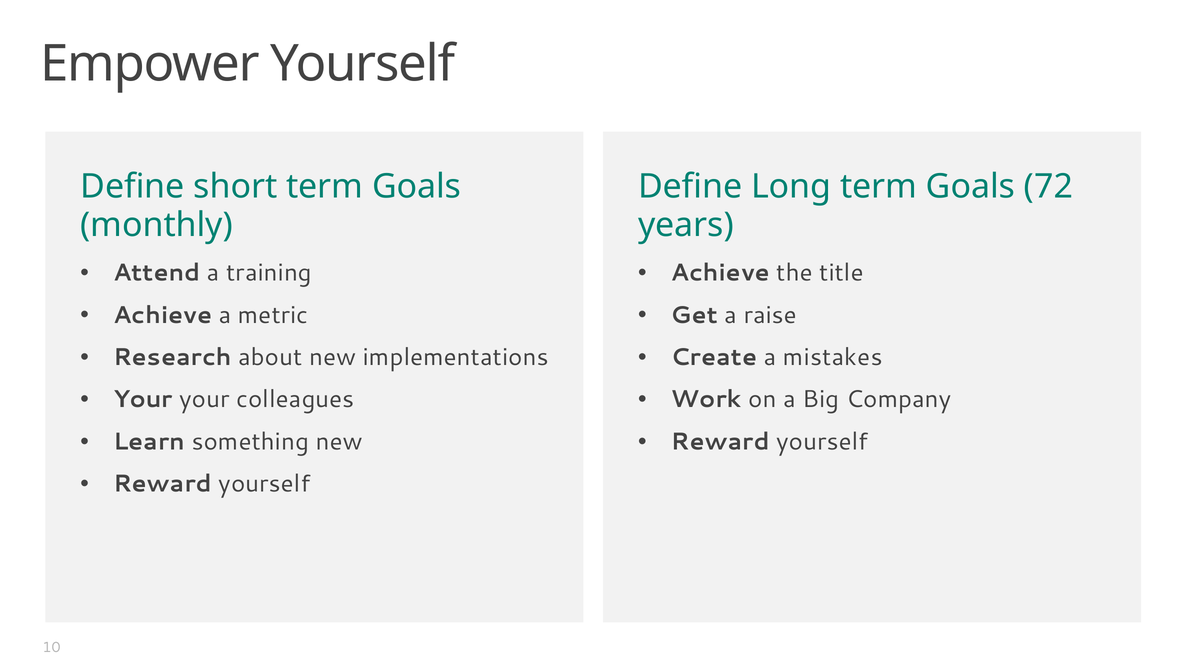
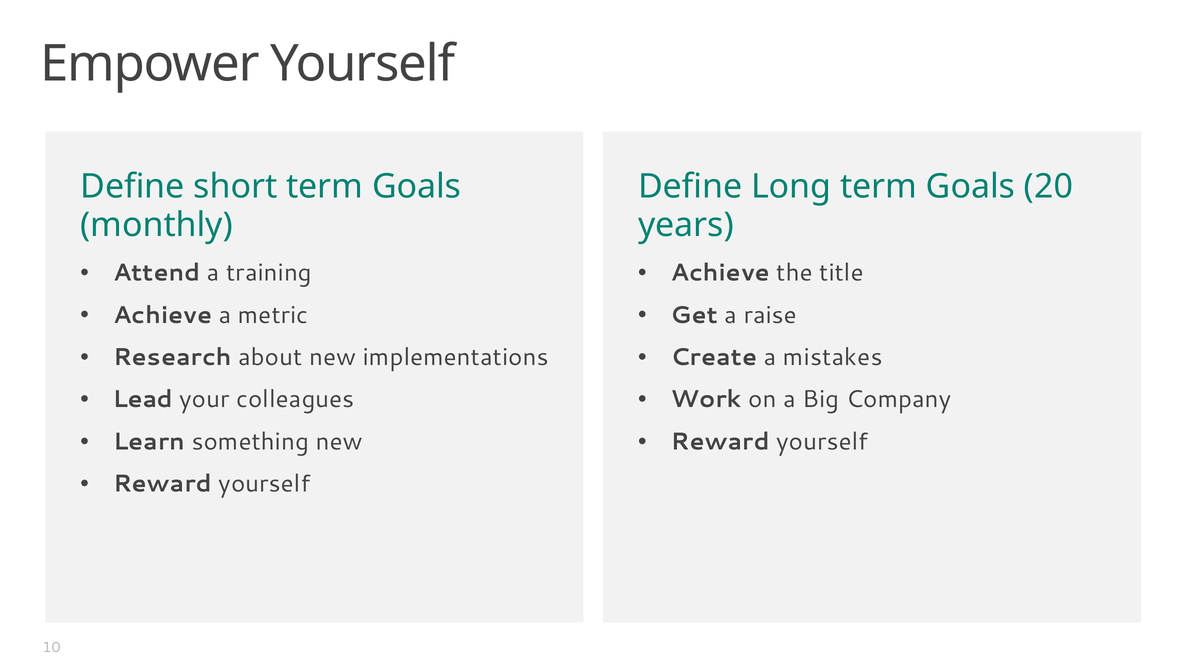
72: 72 -> 20 (1048, 186)
Your: Your -> Lead (143, 400)
